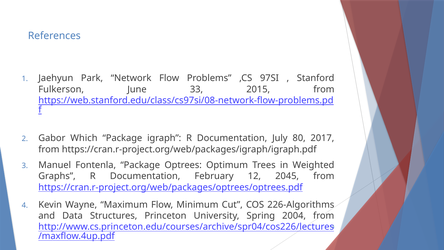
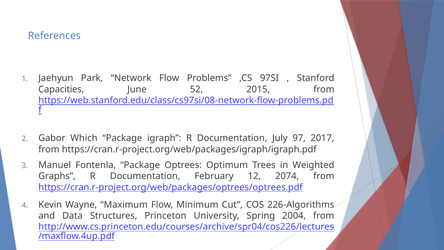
Fulkerson: Fulkerson -> Capacities (61, 89)
33: 33 -> 52 (196, 89)
80: 80 -> 97 (299, 138)
2045: 2045 -> 2074 (287, 176)
